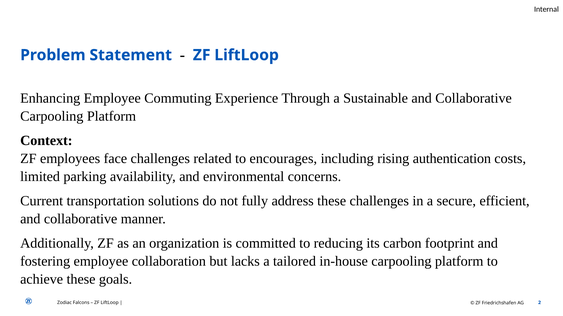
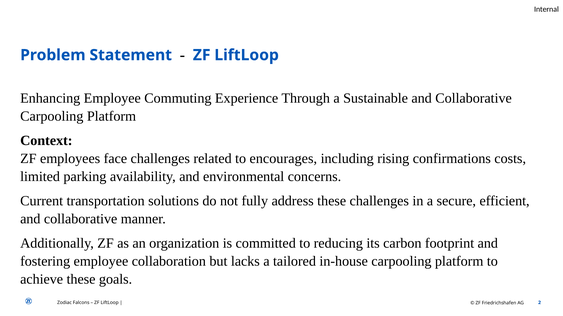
authentication: authentication -> confirmations (452, 159)
